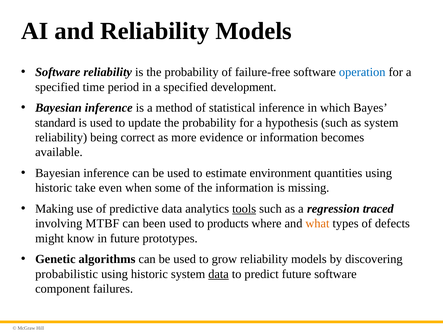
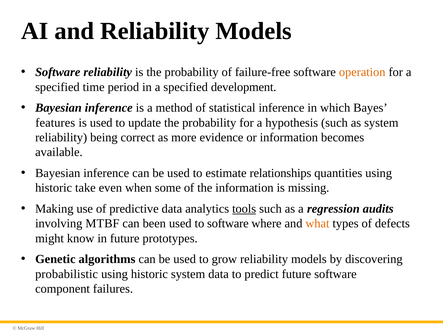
operation colour: blue -> orange (362, 72)
standard: standard -> features (55, 123)
environment: environment -> relationships (280, 173)
traced: traced -> audits (378, 209)
to products: products -> software (228, 224)
data underline: present -> none (219, 274)
